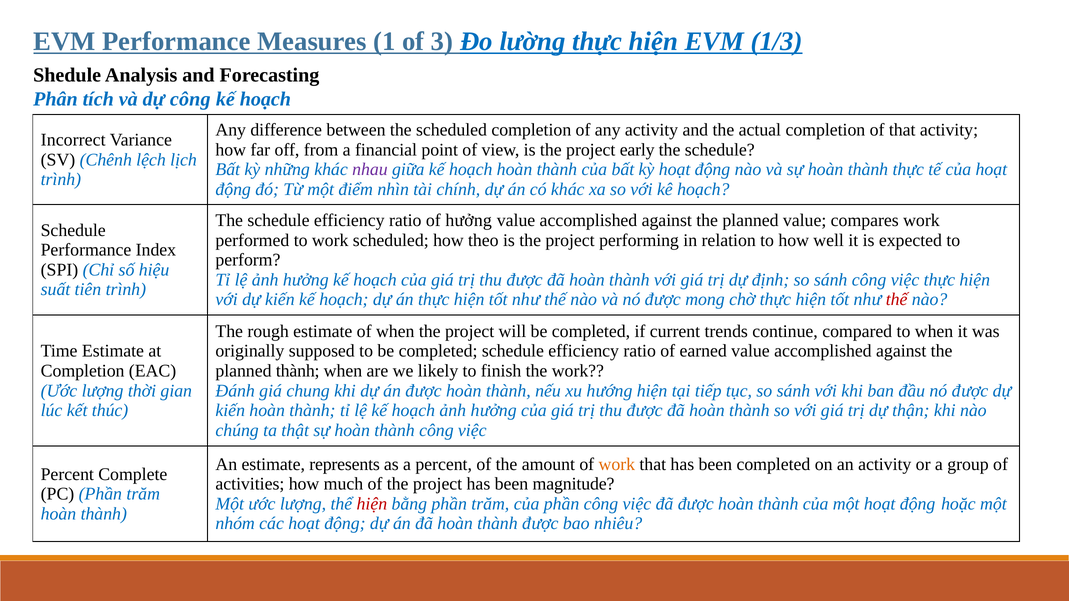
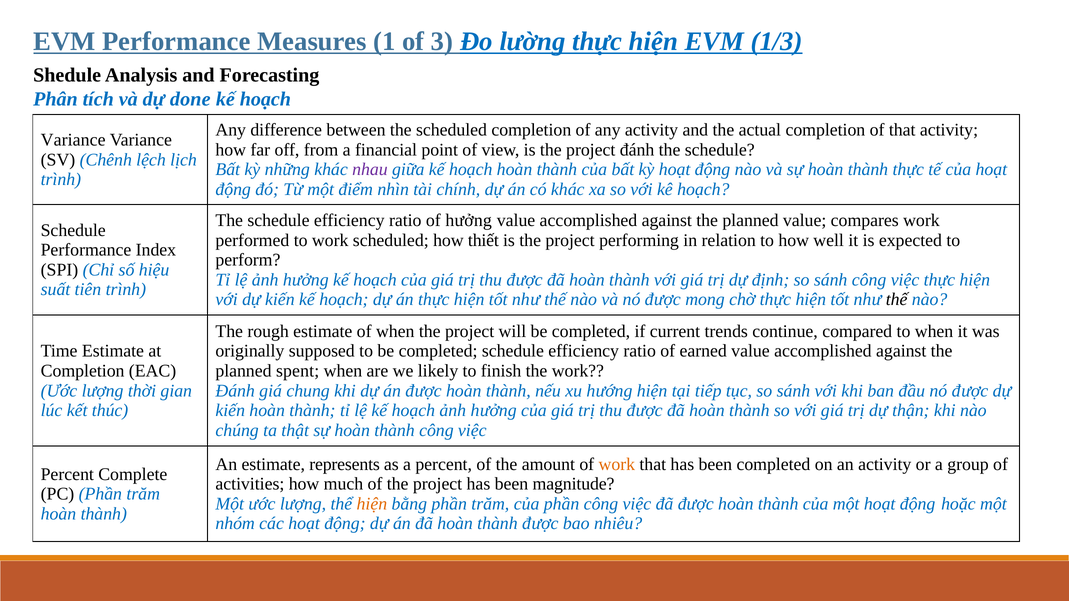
dự công: công -> done (190, 99)
Incorrect: Incorrect -> Variance (73, 140)
project early: early -> đánh (637, 150)
theo: theo -> thiết (483, 240)
thế colour: red -> black (897, 300)
planned thành: thành -> spent (298, 371)
hiện colour: red -> orange (372, 504)
